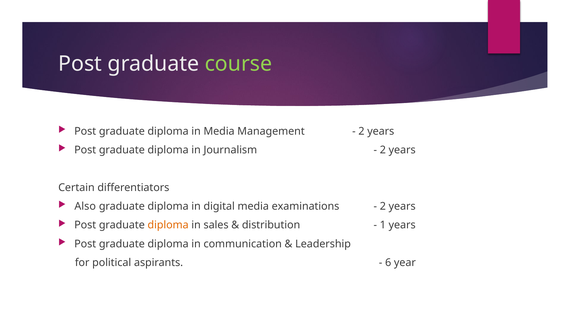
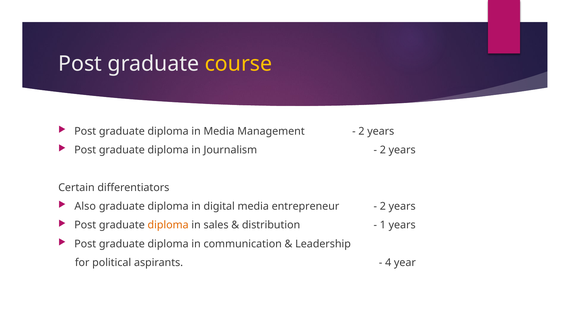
course colour: light green -> yellow (238, 64)
examinations: examinations -> entrepreneur (305, 206)
6: 6 -> 4 (388, 262)
